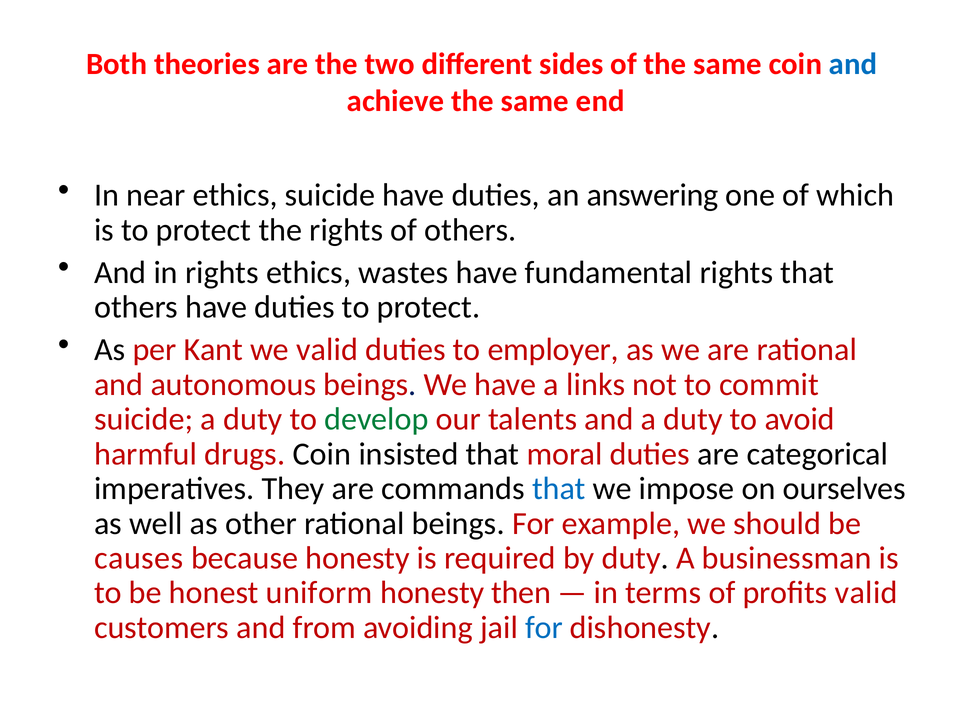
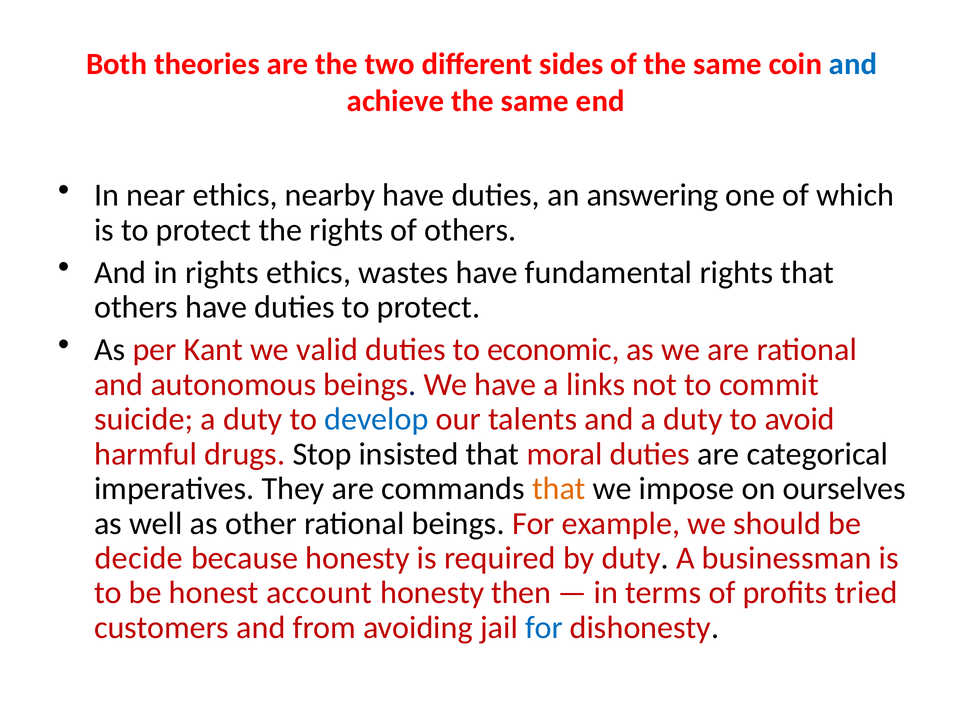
ethics suicide: suicide -> nearby (330, 195)
employer: employer -> economic (553, 350)
develop colour: green -> blue (376, 419)
drugs Coin: Coin -> Stop (322, 454)
that colour: blue -> orange (559, 488)
causes: causes -> decide (139, 558)
uniform: uniform -> account (319, 593)
profits valid: valid -> tried (866, 593)
